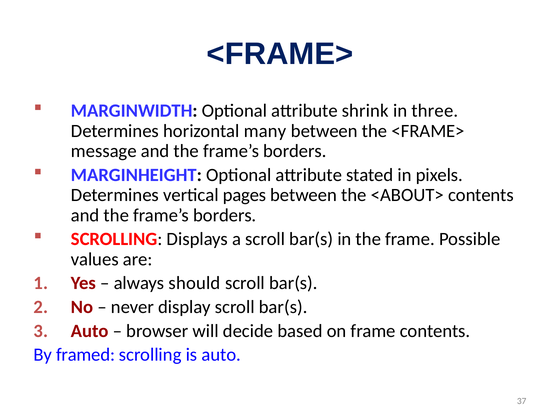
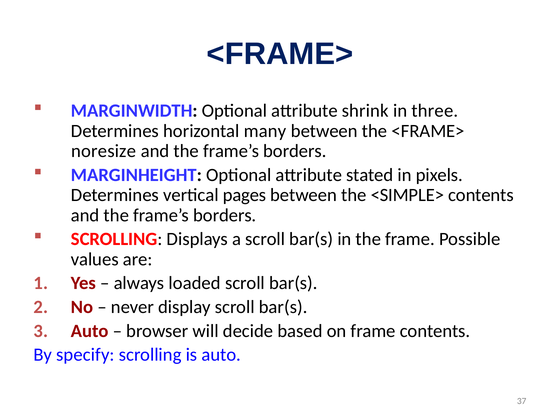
message: message -> noresize (104, 151)
<ABOUT>: <ABOUT> -> <SIMPLE> (407, 195)
should: should -> loaded (195, 283)
framed: framed -> specify (85, 355)
